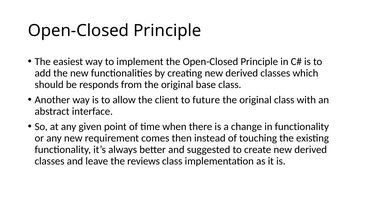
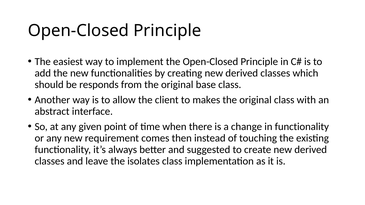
future: future -> makes (206, 100)
reviews: reviews -> isolates (144, 161)
